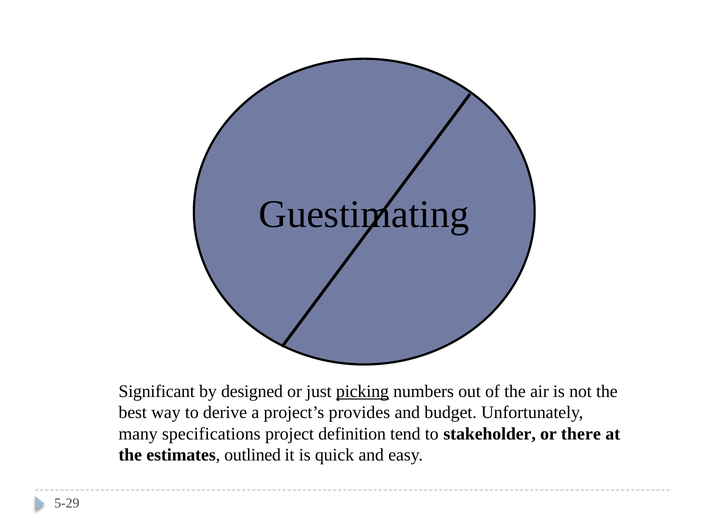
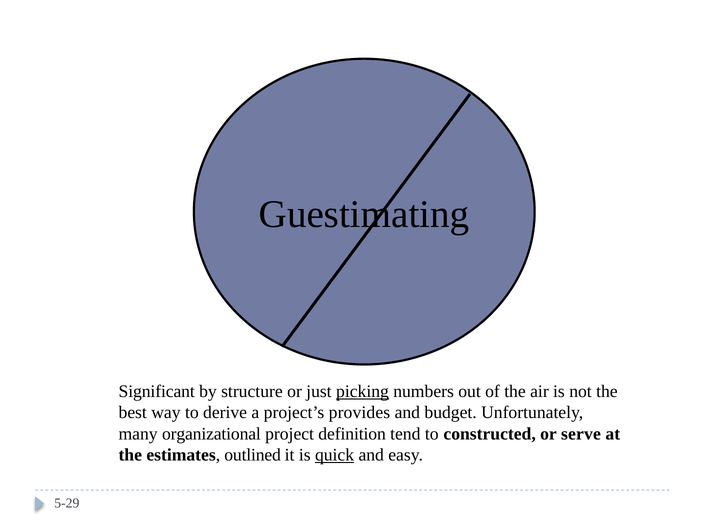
designed: designed -> structure (252, 391)
specifications: specifications -> organizational (211, 434)
stakeholder: stakeholder -> constructed (490, 434)
there: there -> serve (581, 434)
quick underline: none -> present (335, 455)
